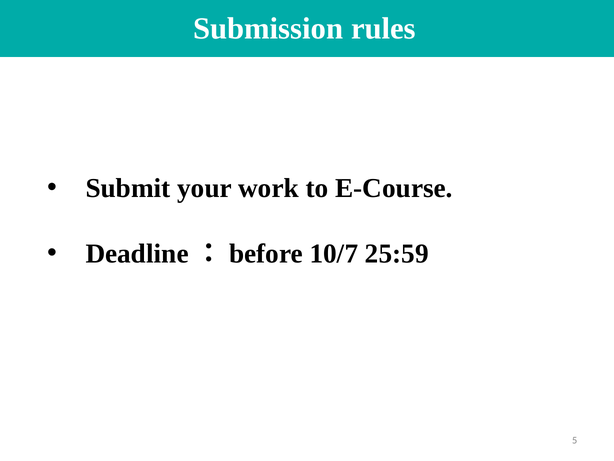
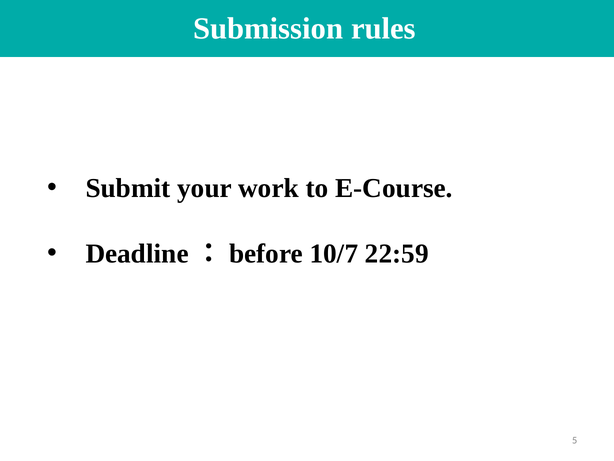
25:59: 25:59 -> 22:59 (397, 253)
